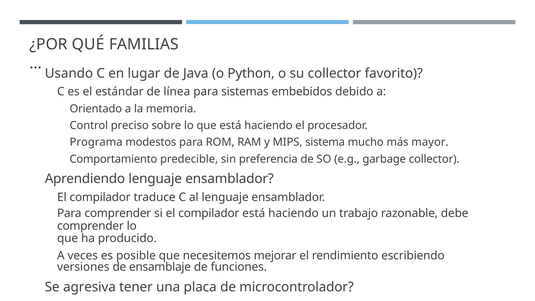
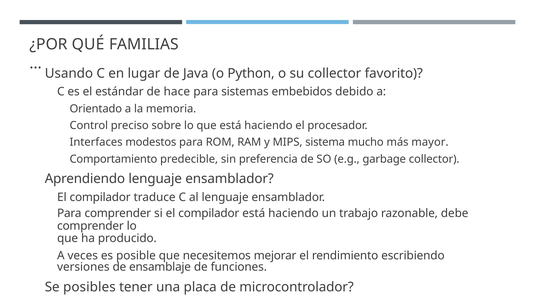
línea: línea -> hace (177, 92)
Programa: Programa -> Interfaces (96, 142)
agresiva: agresiva -> posibles (89, 287)
